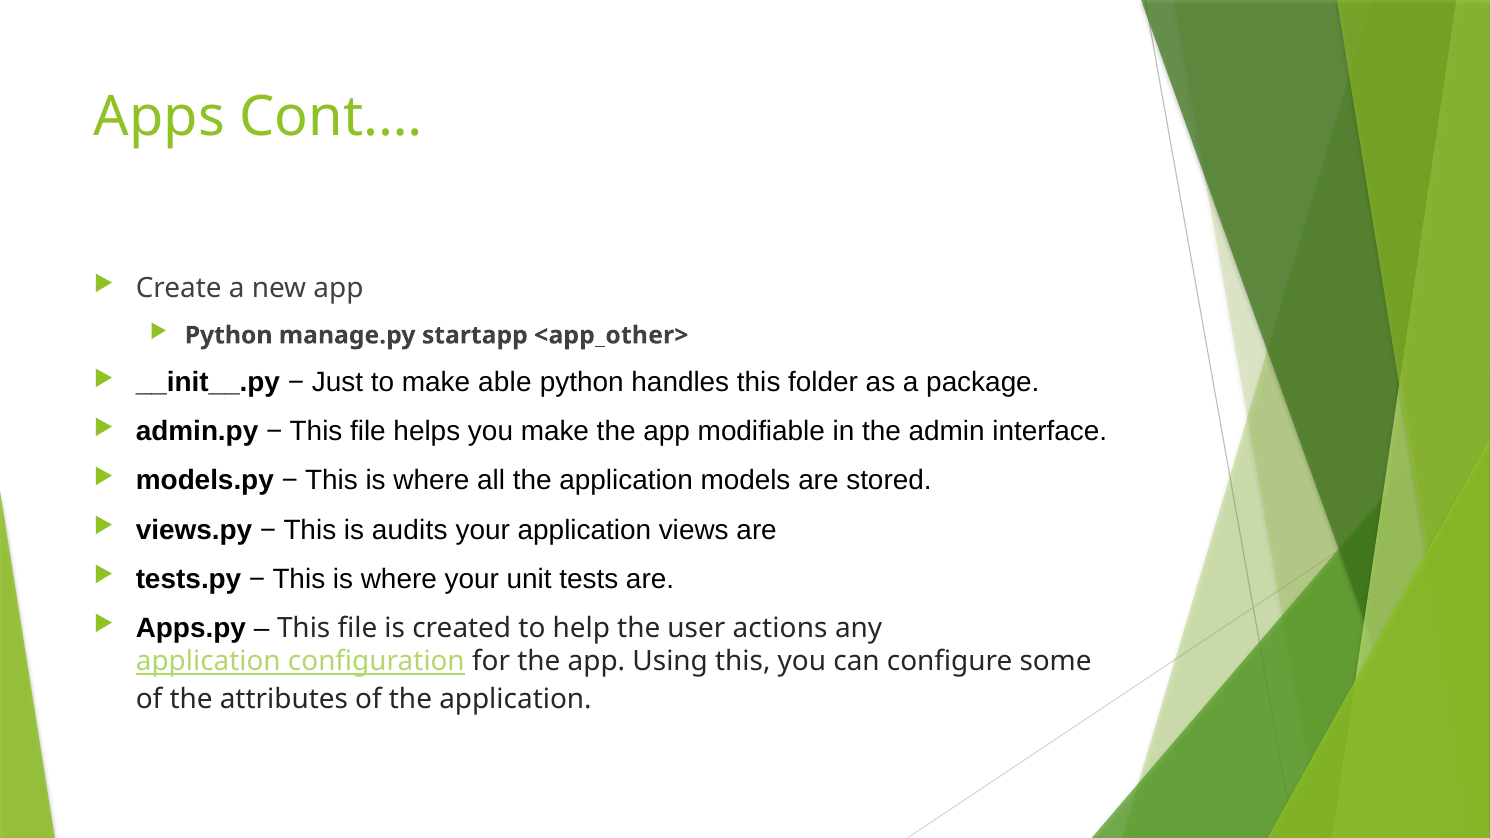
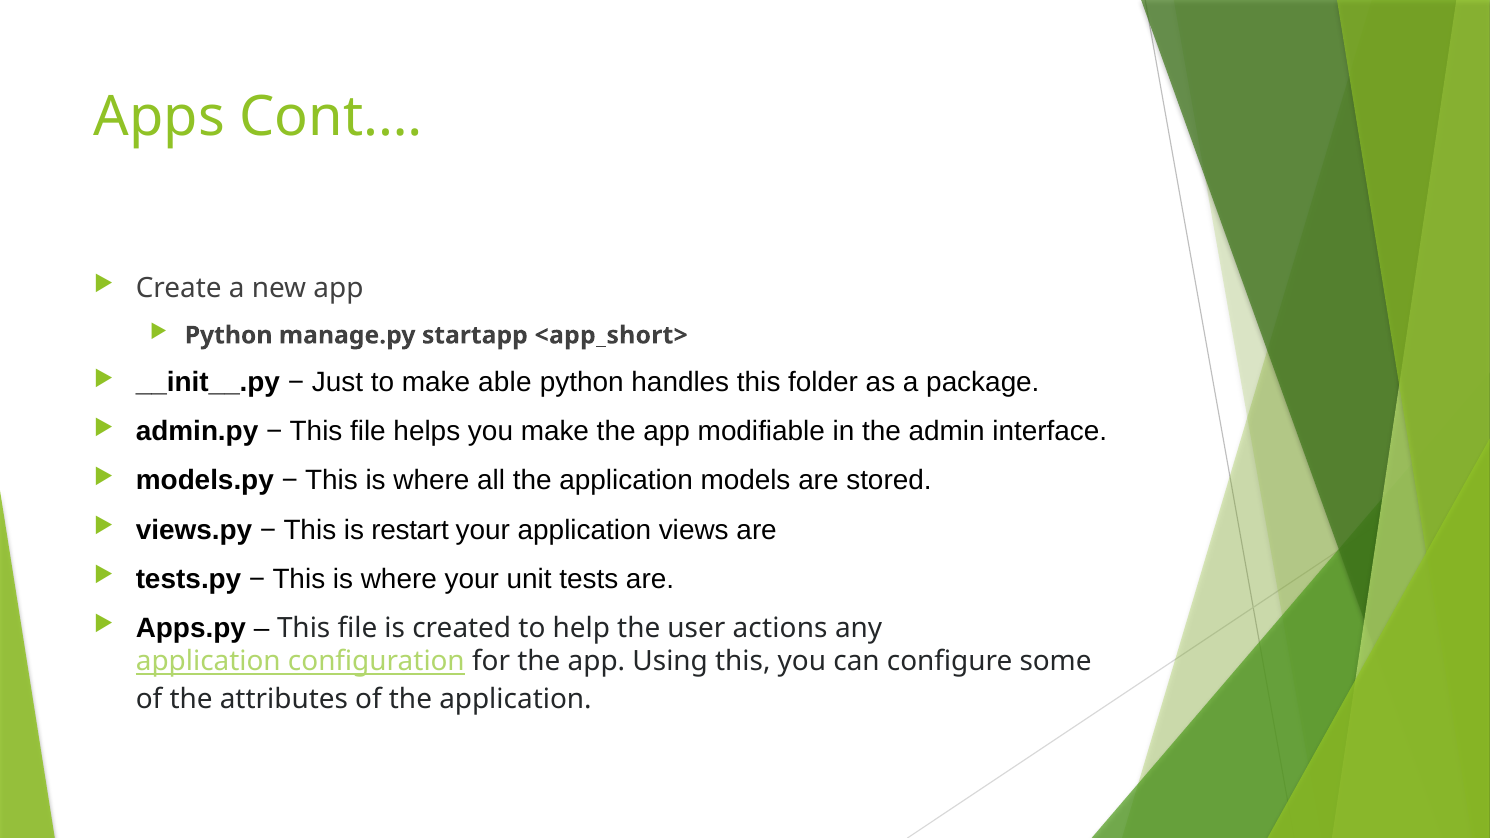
<app_other>: <app_other> -> <app_short> (611, 335)
audits: audits -> restart (410, 530)
